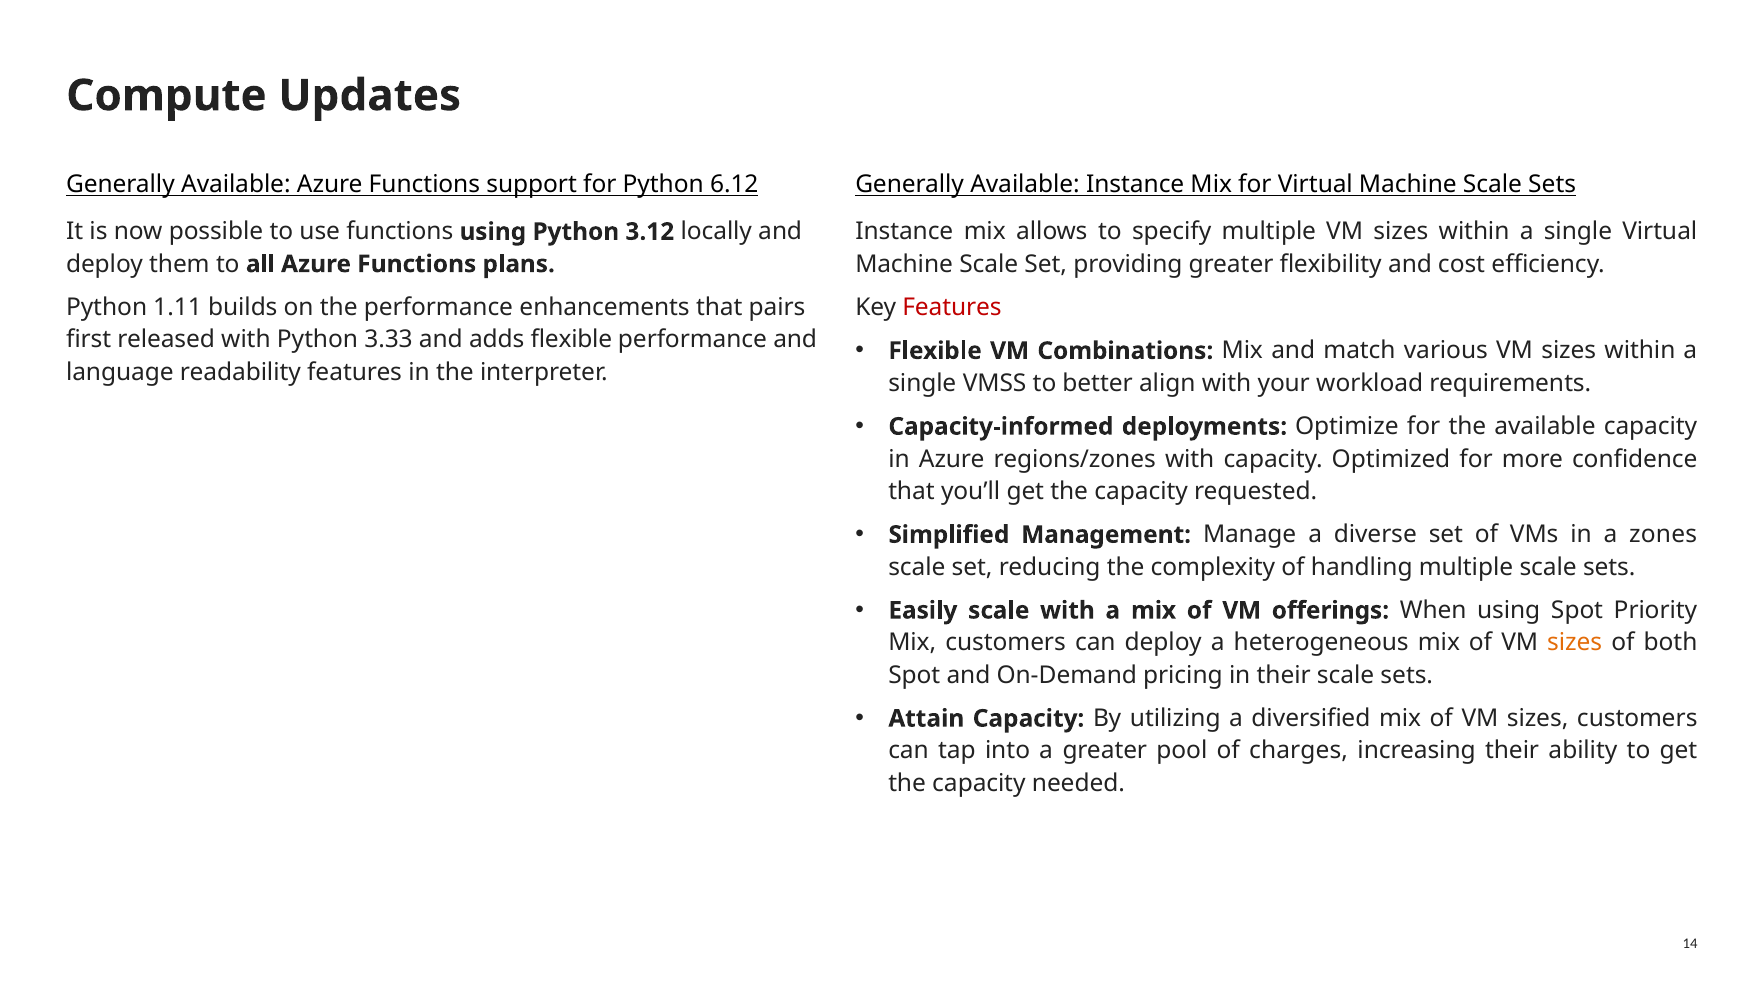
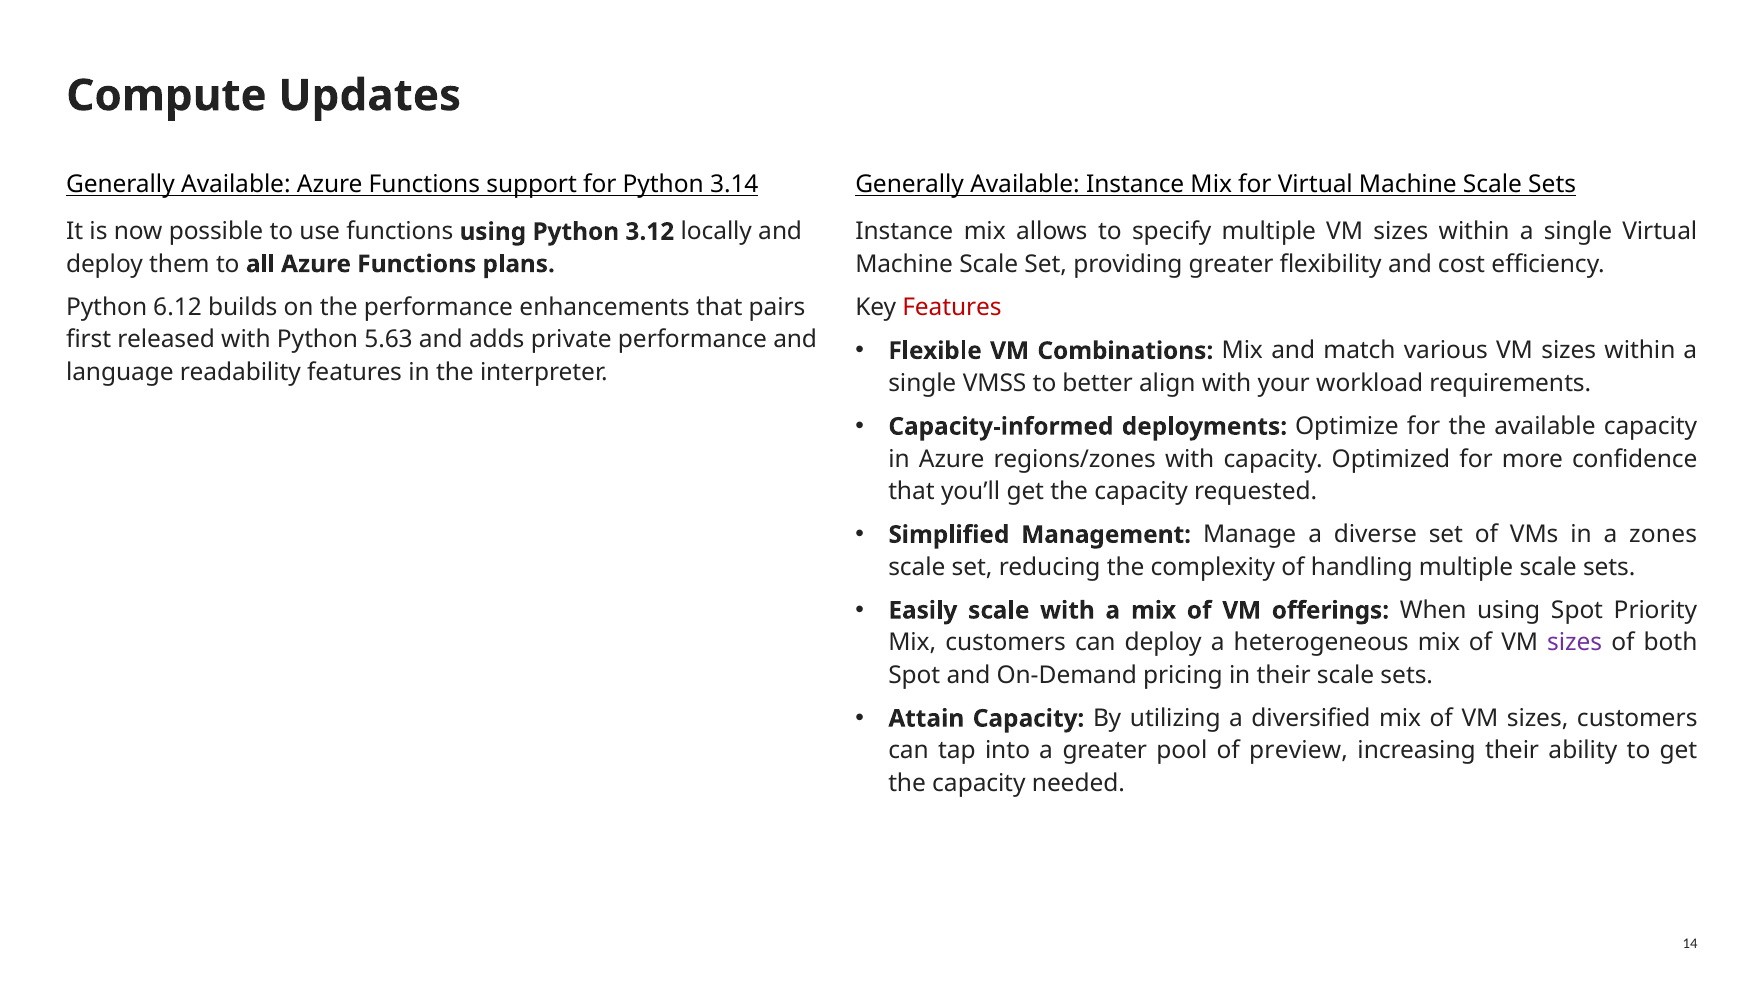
6.12: 6.12 -> 3.14 (734, 185)
1.11: 1.11 -> 6.12 (178, 308)
3.33: 3.33 -> 5.63 (389, 340)
adds flexible: flexible -> private (571, 340)
sizes colour: orange -> purple (1575, 643)
charges: charges -> preview (1299, 751)
